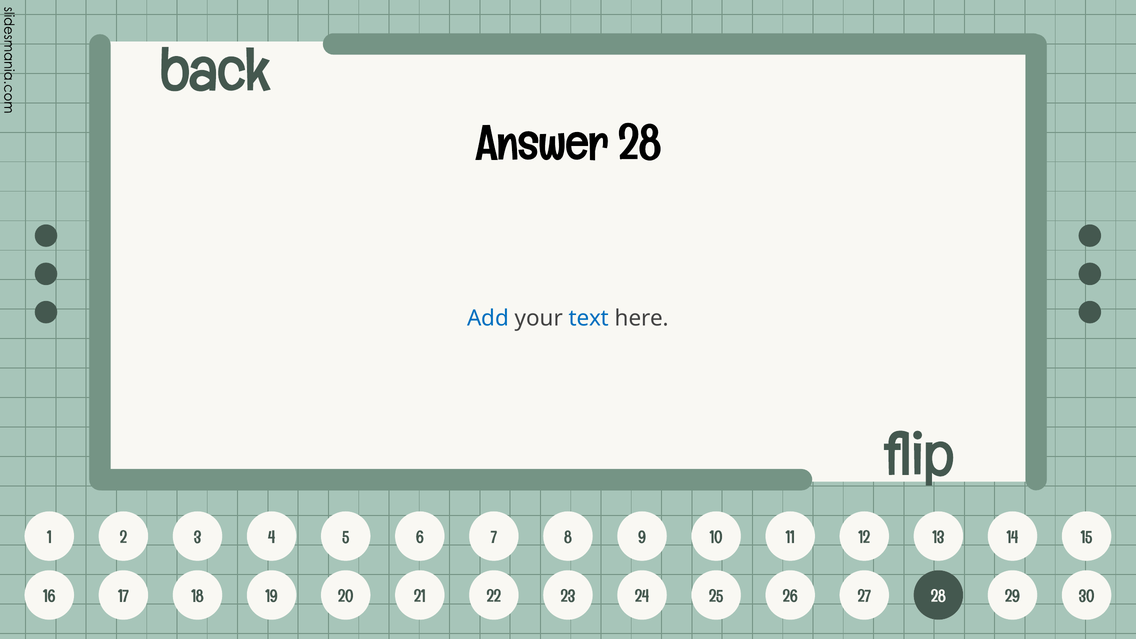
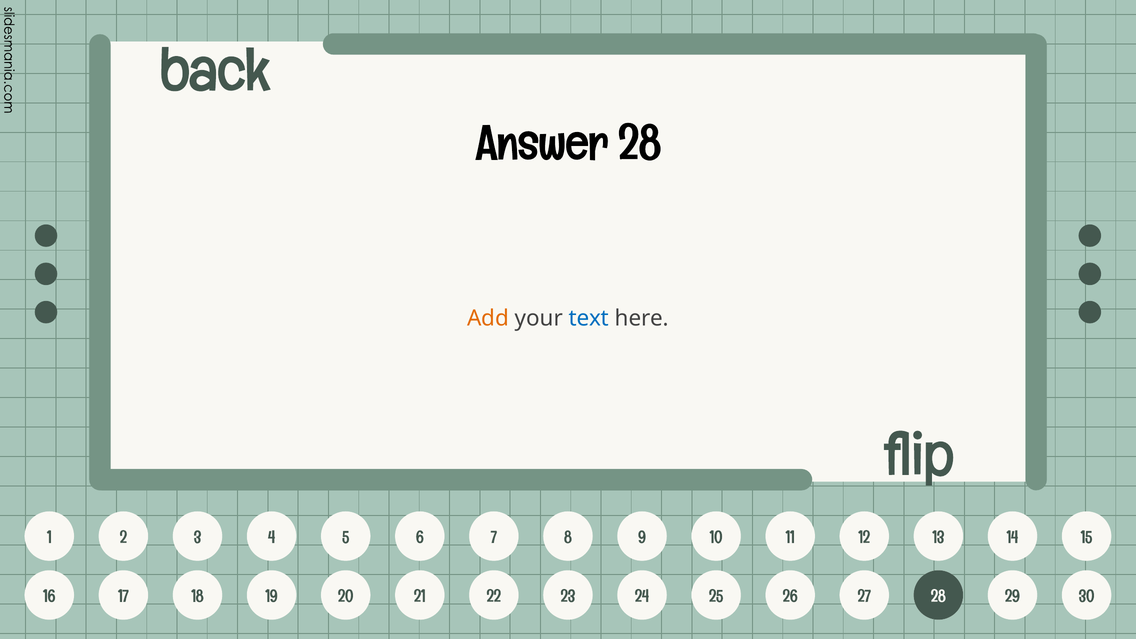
Add colour: blue -> orange (488, 318)
